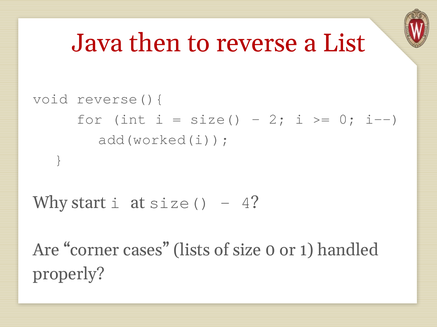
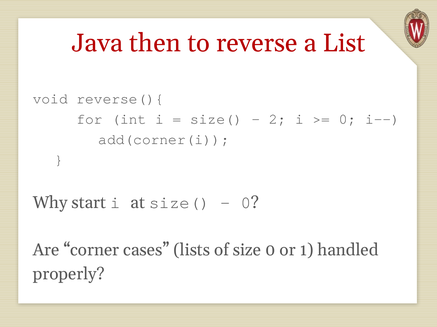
add(worked(i: add(worked(i -> add(corner(i (164, 140)
4: 4 -> 0 (246, 203)
